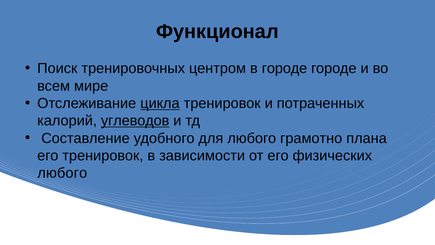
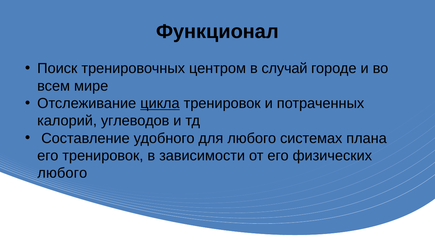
в городе: городе -> случай (284, 68)
углеводов underline: present -> none (135, 121)
грамотно: грамотно -> системах (311, 138)
